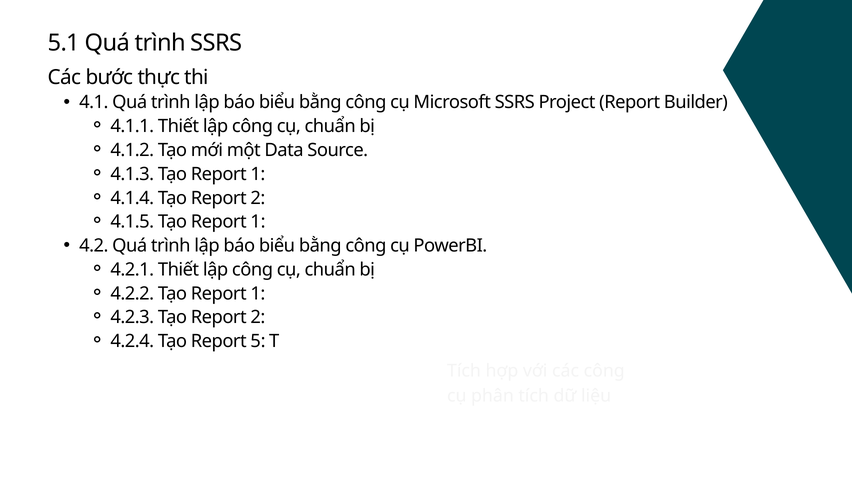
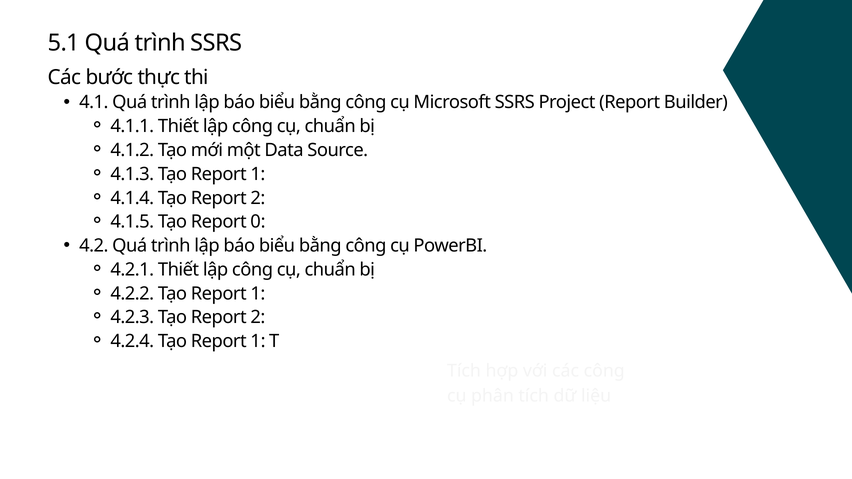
4.1.5 Tạo Report 1: 1 -> 0 (258, 222)
4.2.4 Tạo Report 5: 5 -> 1 (258, 341)
